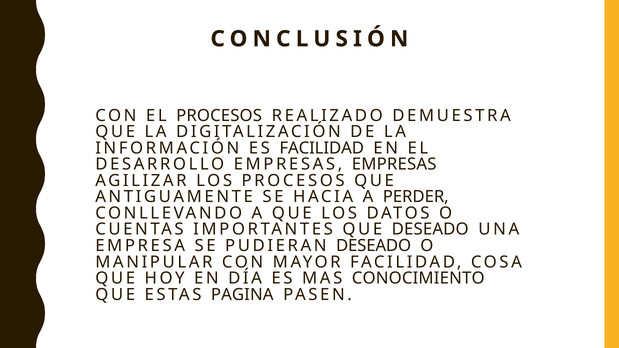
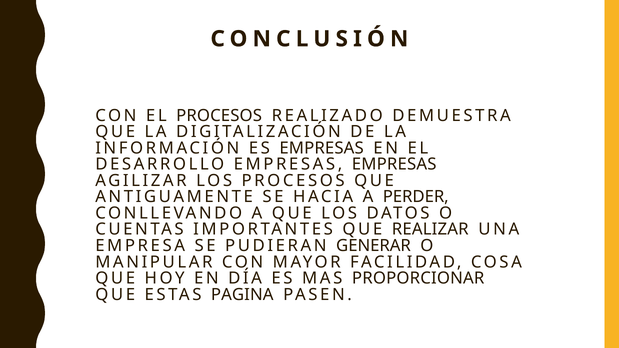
ES FACILIDAD: FACILIDAD -> EMPRESAS (322, 148)
QUE DESEADO: DESEADO -> REALIZAR (430, 230)
PUDIERAN DESEADO: DESEADO -> GENERAR (374, 246)
CONOCIMIENTO: CONOCIMIENTO -> PROPORCIONAR (418, 278)
